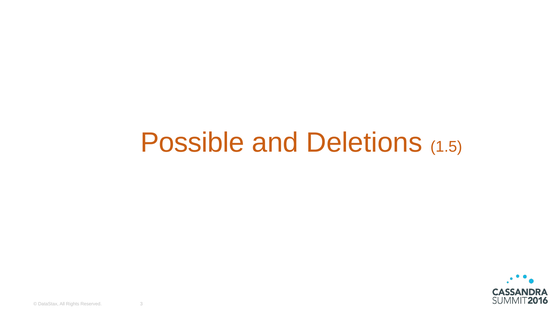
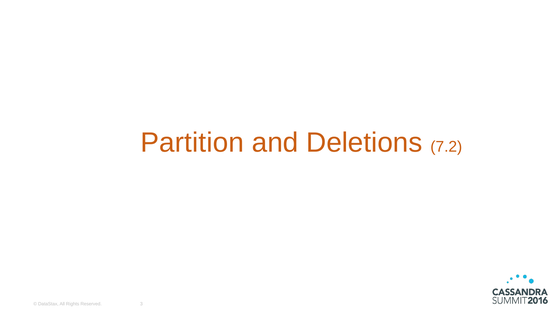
Possible: Possible -> Partition (192, 143)
1.5: 1.5 -> 7.2 (446, 147)
